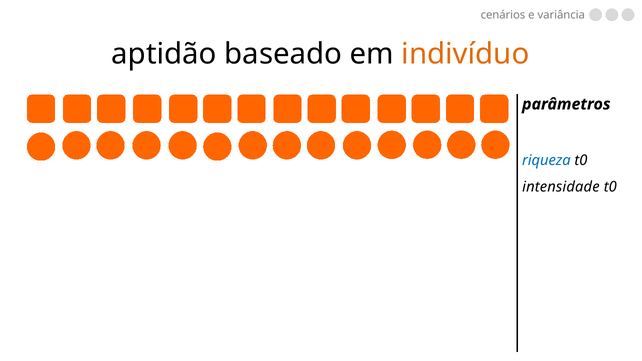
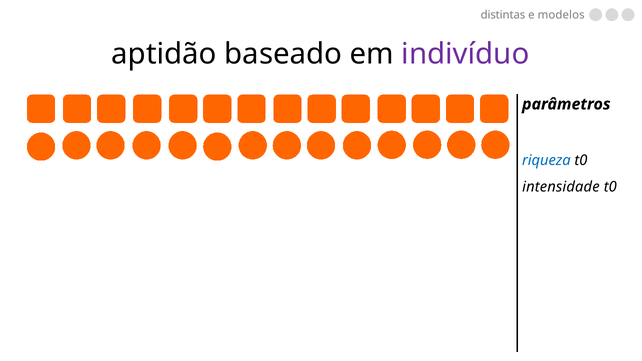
cenários: cenários -> distintas (503, 15)
variância: variância -> modelos (561, 15)
indivíduo colour: orange -> purple (465, 54)
